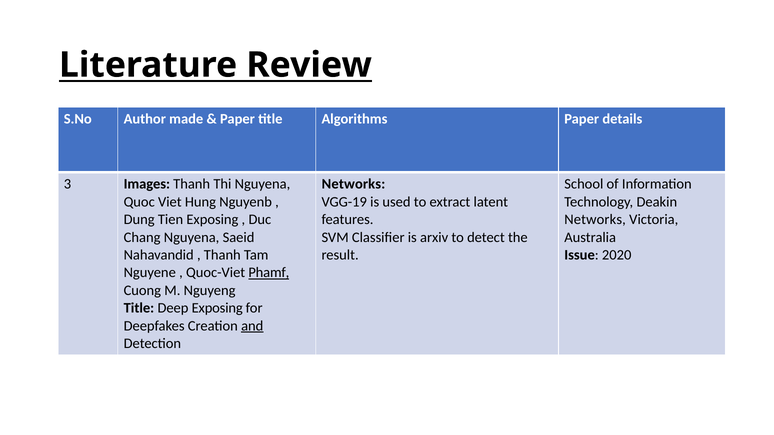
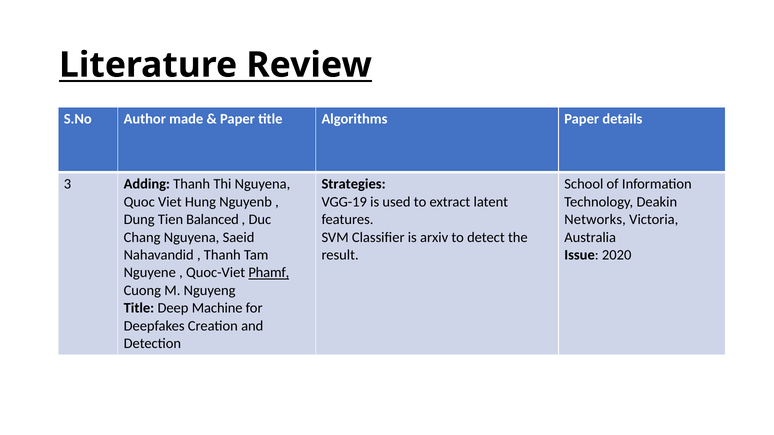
Images: Images -> Adding (147, 184)
Networks: Networks -> Strategies (354, 184)
Tien Exposing: Exposing -> Balanced (212, 220)
Deep Exposing: Exposing -> Machine (217, 308)
and underline: present -> none (252, 326)
